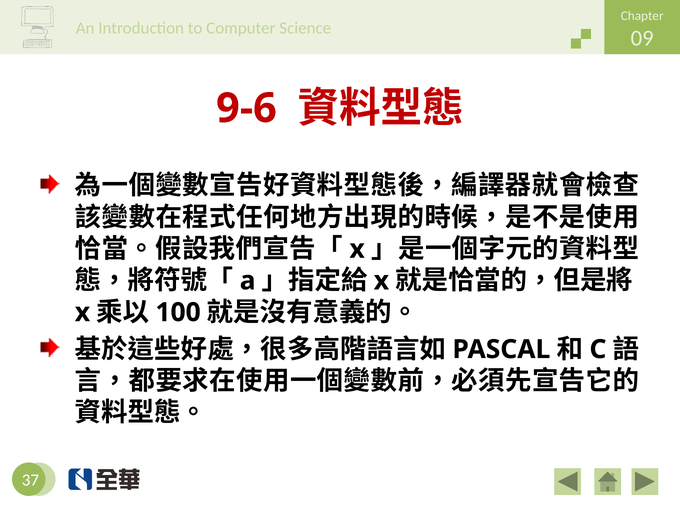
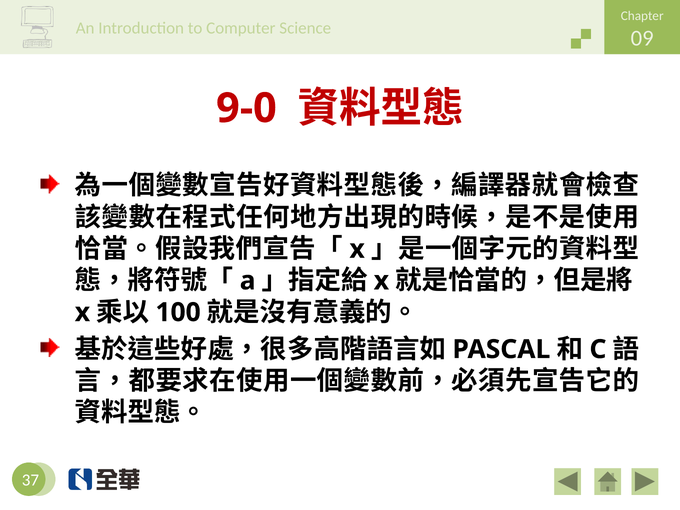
9-6: 9-6 -> 9-0 (246, 108)
